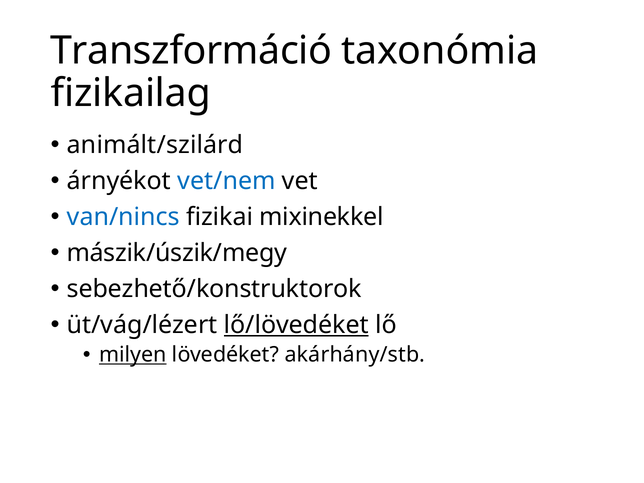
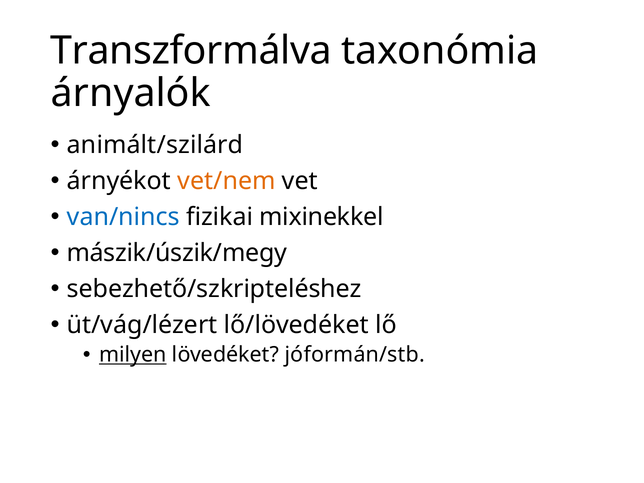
Transzformáció: Transzformáció -> Transzformálva (191, 51)
fizikailag: fizikailag -> árnyalók (131, 93)
vet/nem colour: blue -> orange (226, 181)
sebezhető/konstruktorok: sebezhető/konstruktorok -> sebezhető/szkripteléshez (214, 289)
lő/lövedéket underline: present -> none (296, 325)
akárhány/stb: akárhány/stb -> jóformán/stb (355, 355)
